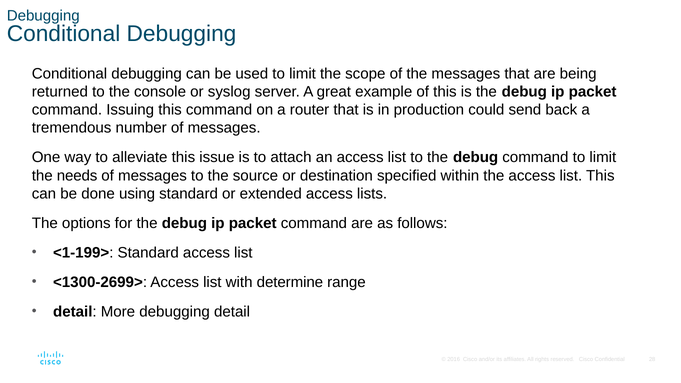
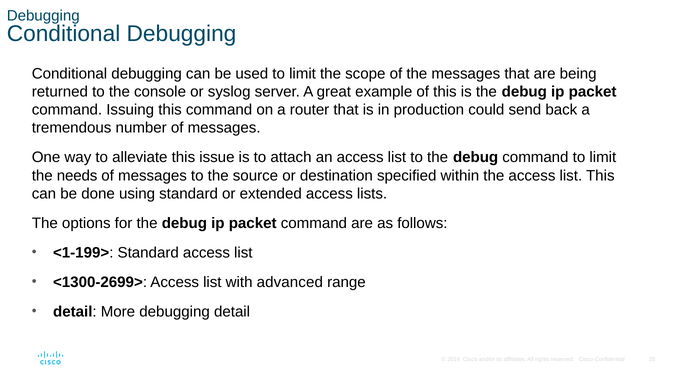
determine: determine -> advanced (290, 282)
